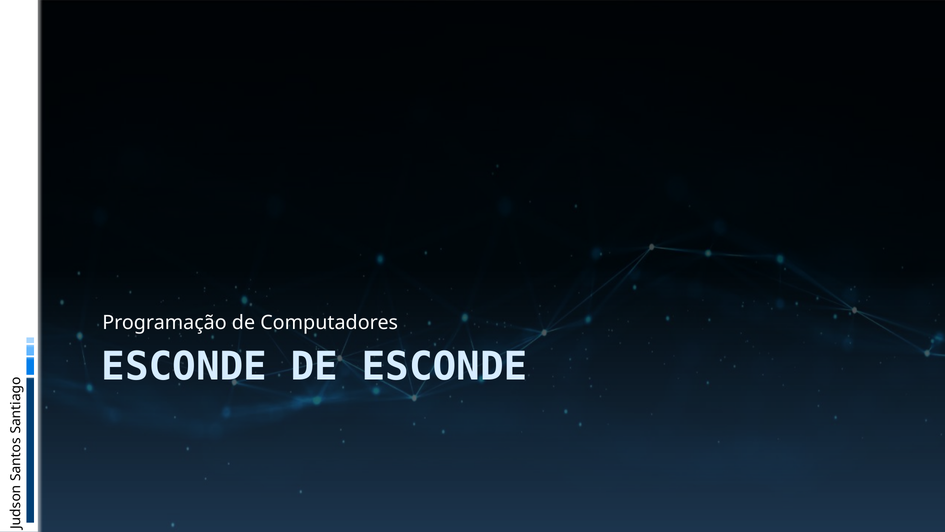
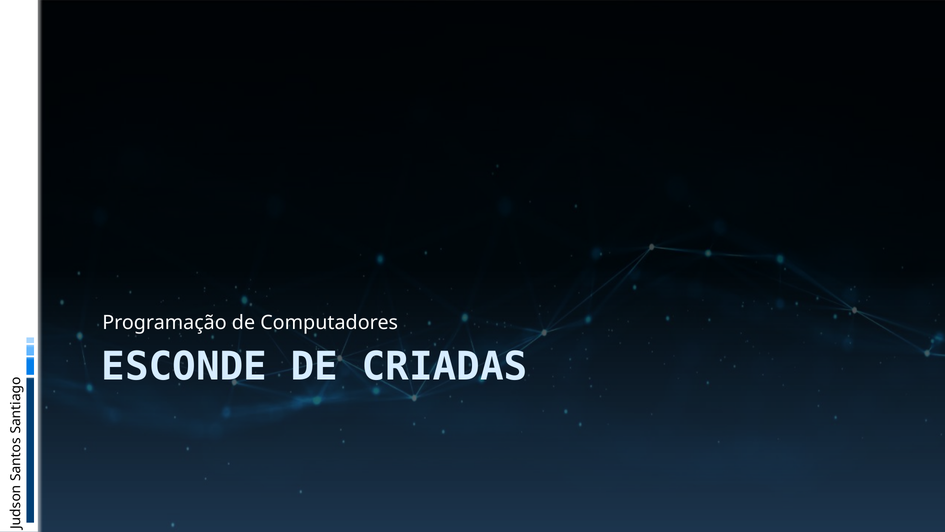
DE ESCONDE: ESCONDE -> CRIADAS (445, 367)
